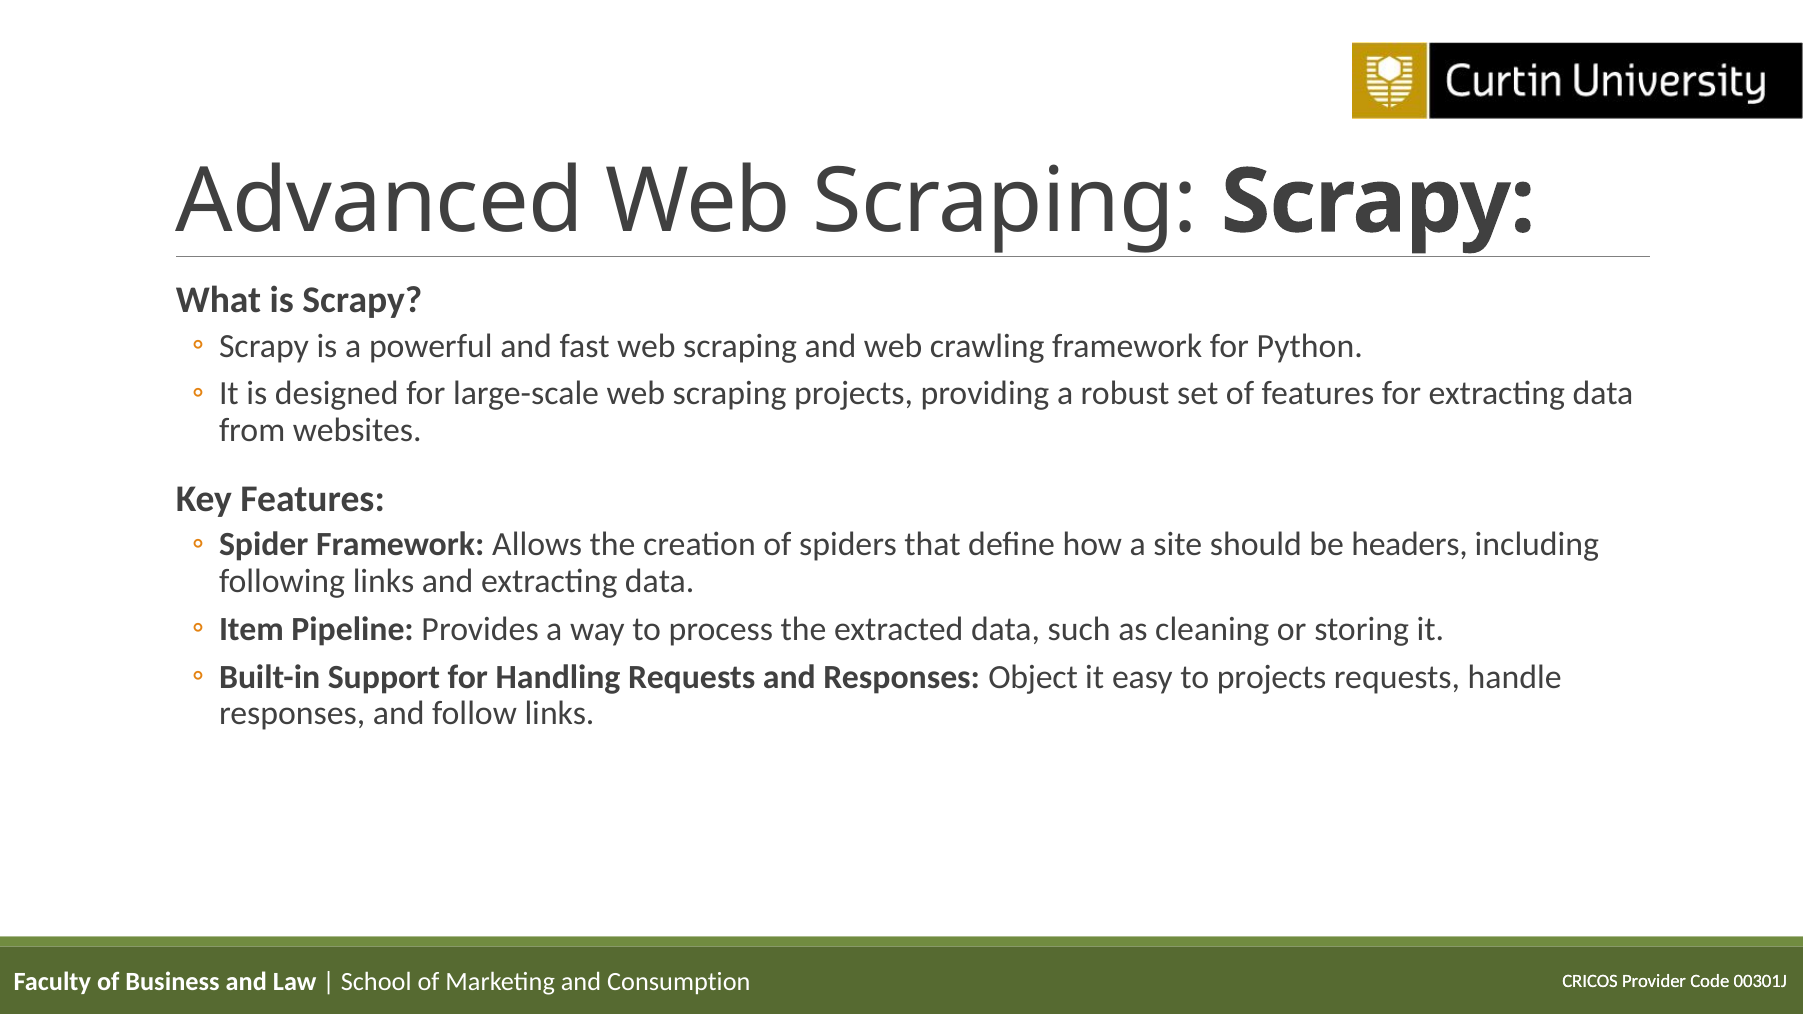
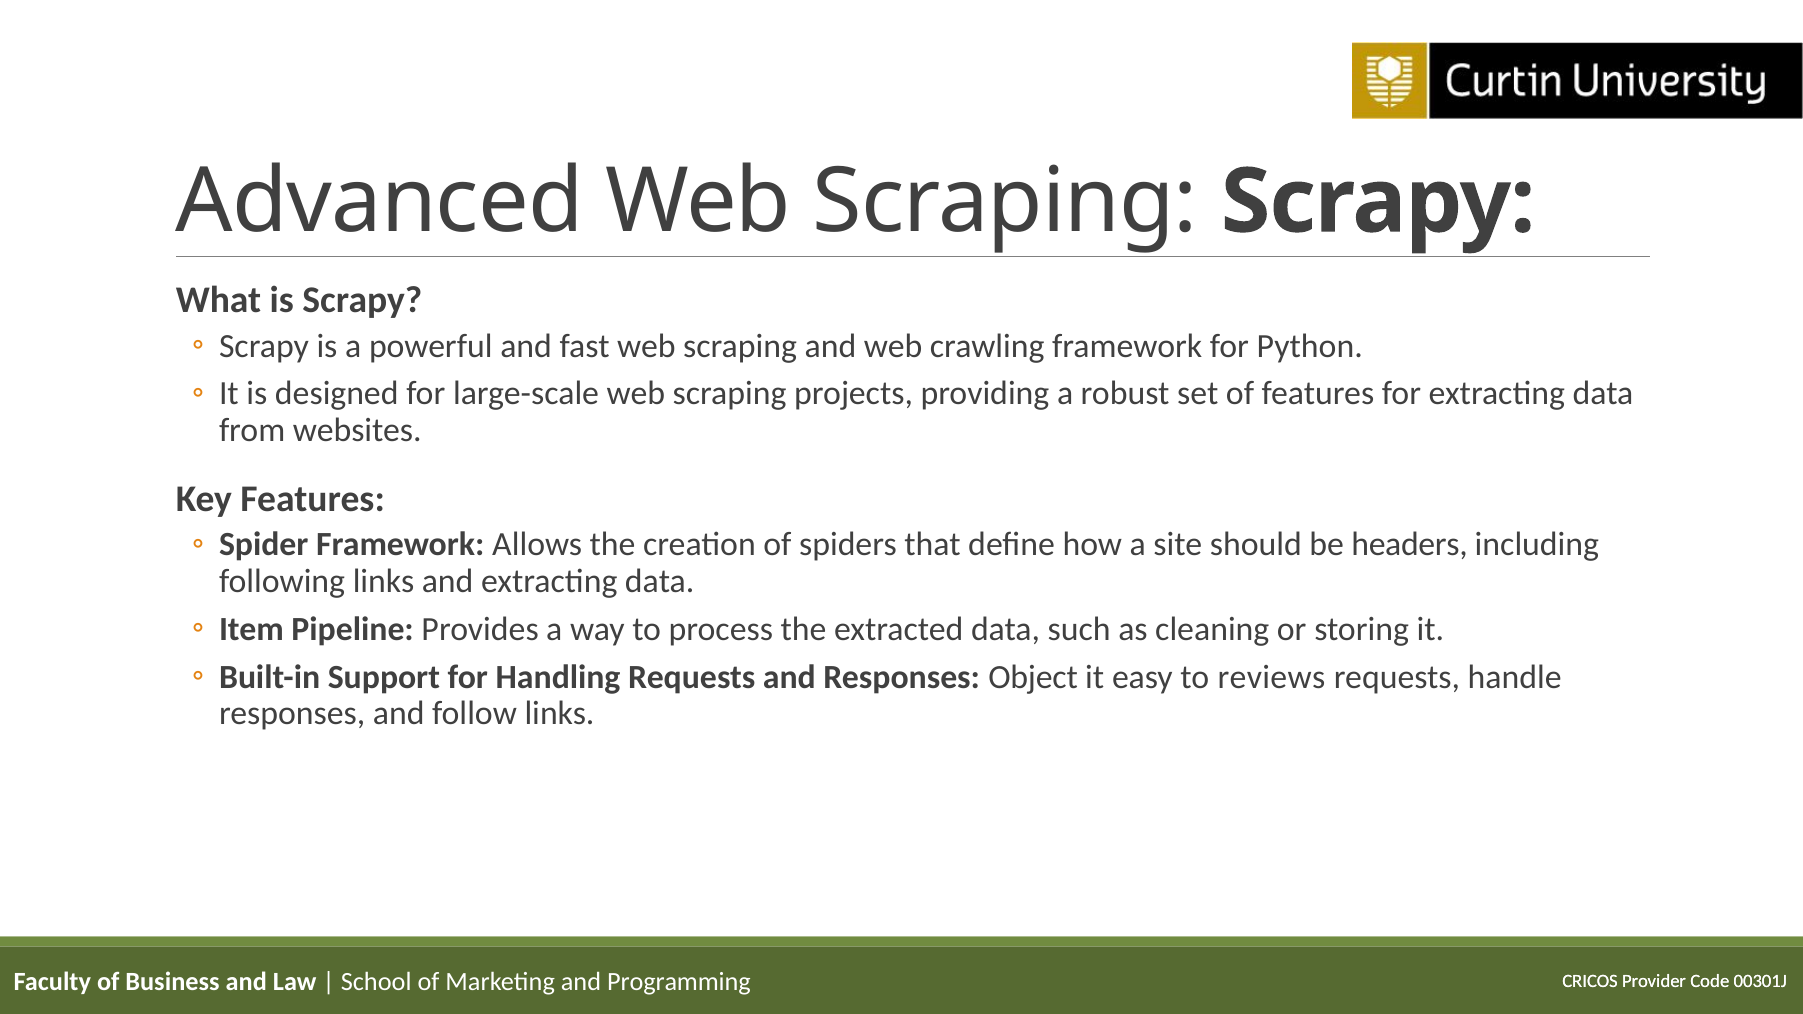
to projects: projects -> reviews (1271, 677)
Consumption: Consumption -> Programming (679, 982)
